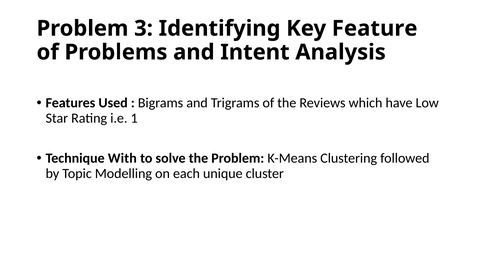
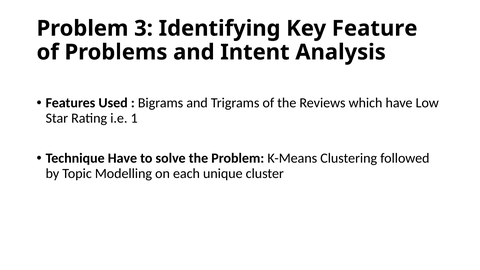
Technique With: With -> Have (122, 158)
